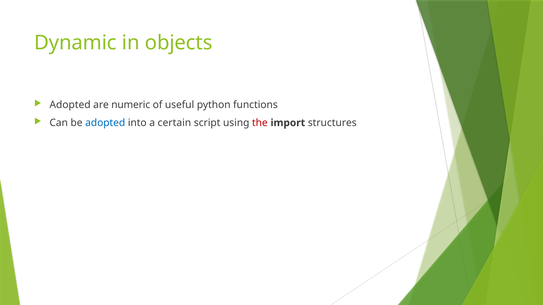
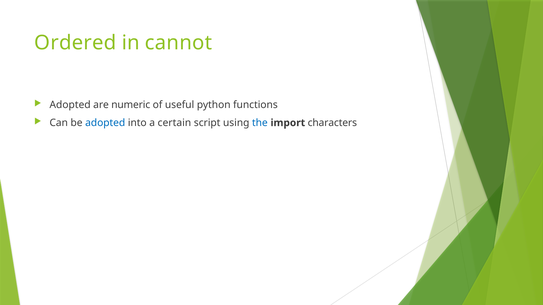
Dynamic: Dynamic -> Ordered (75, 43)
objects: objects -> cannot (179, 43)
the colour: red -> blue (260, 123)
structures: structures -> characters (332, 123)
